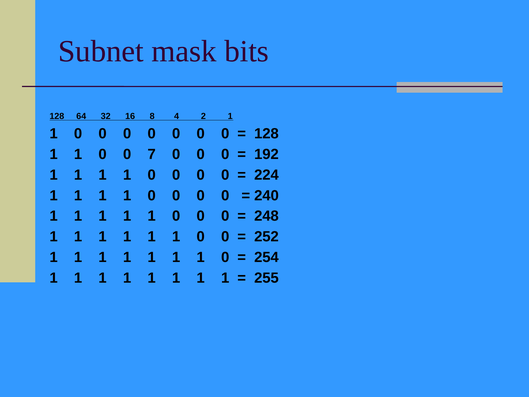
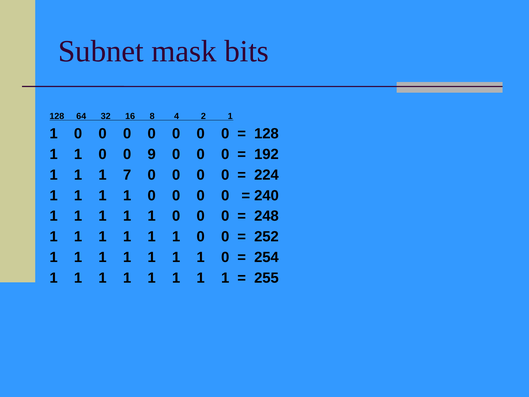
7: 7 -> 9 (152, 154)
1: 1 -> 7 (127, 175)
